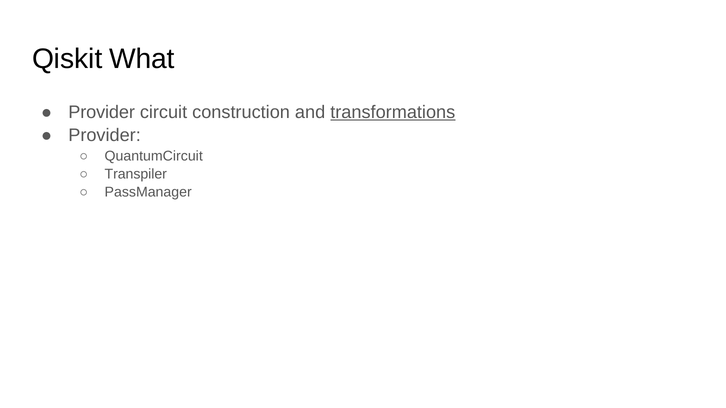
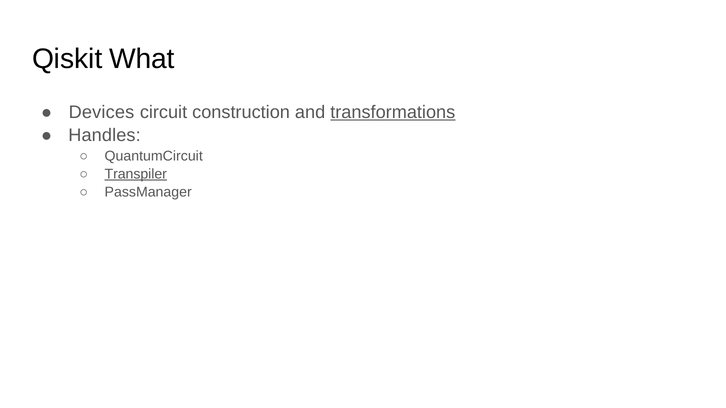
Provider: Provider -> Devices (101, 112)
Provider: Provider -> Handles (104, 136)
Transpiler underline: none -> present (136, 174)
